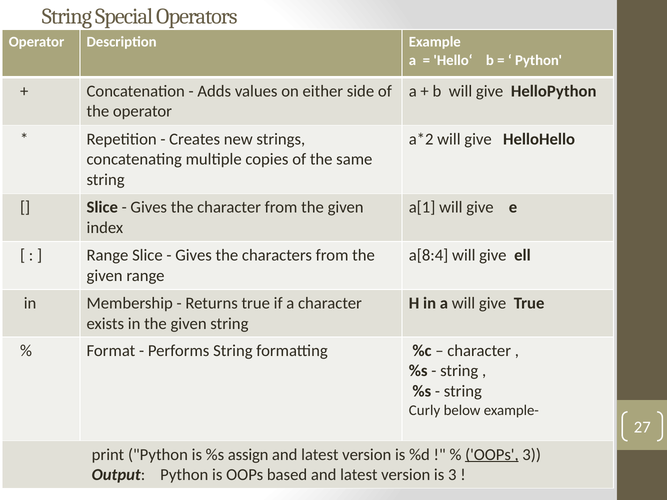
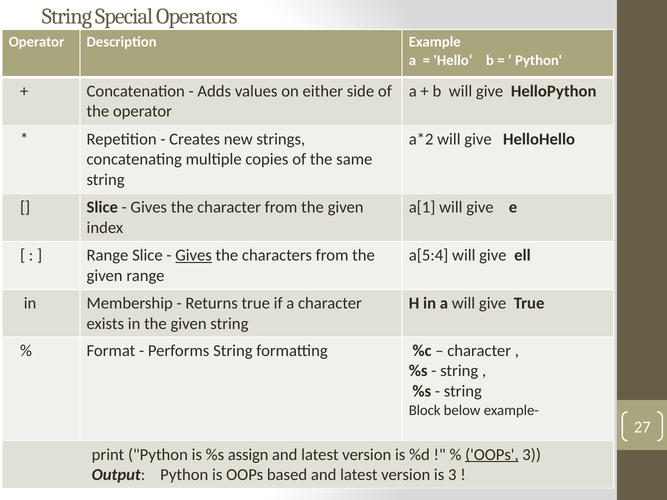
Gives underline: none -> present (194, 255)
a[8:4: a[8:4 -> a[5:4 (429, 255)
Curly: Curly -> Block (425, 411)
